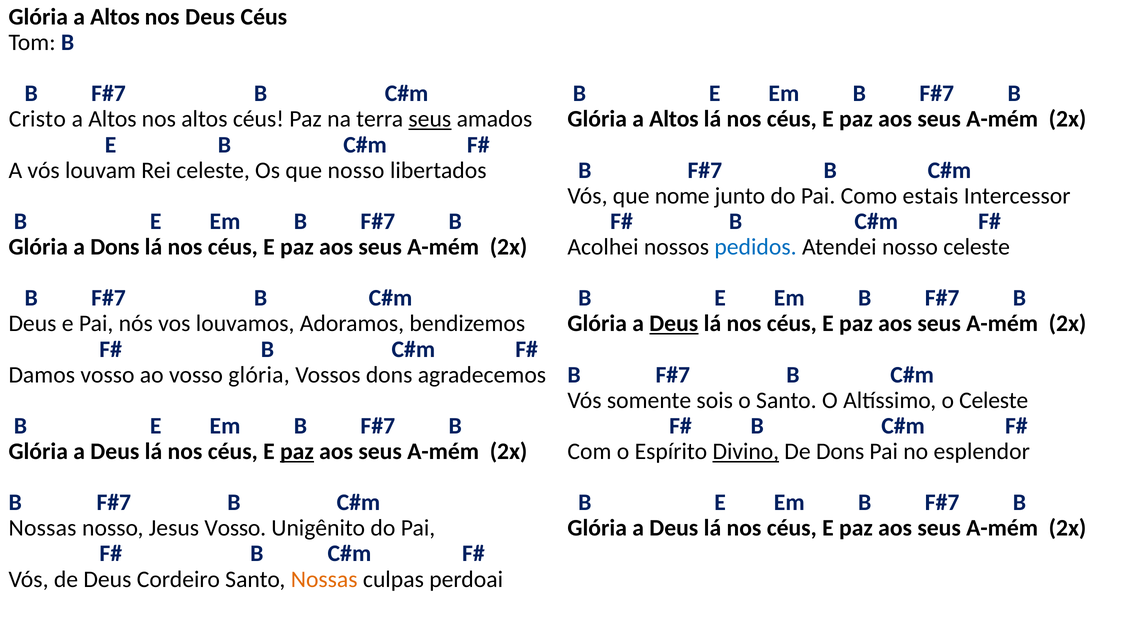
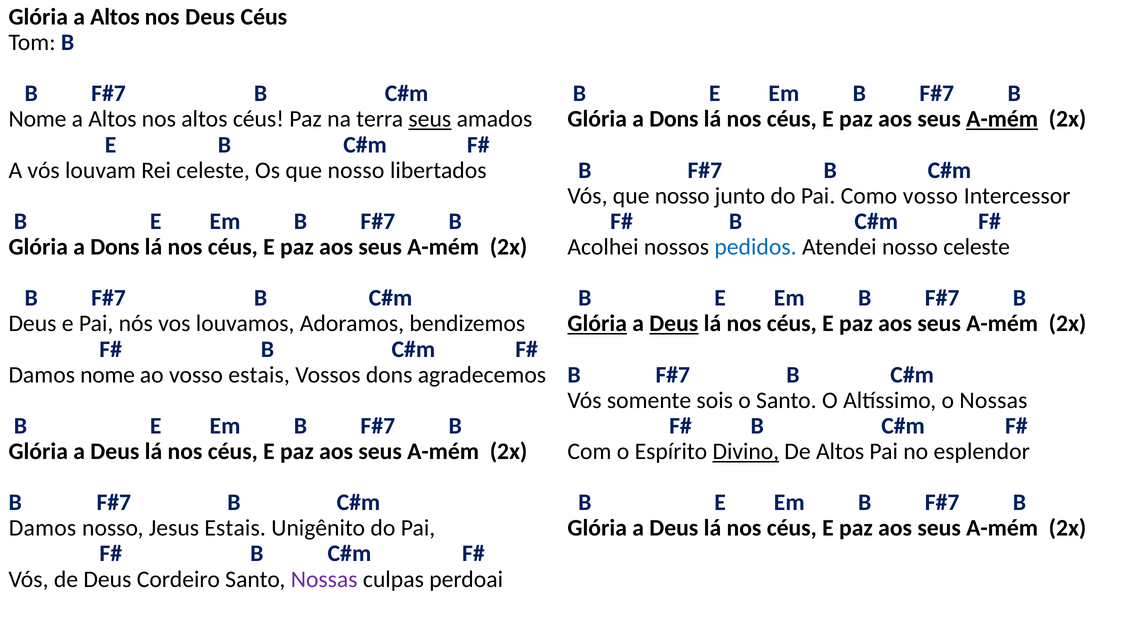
Cristo: Cristo -> Nome (38, 119)
Altos: Altos -> Dons (674, 119)
A-mém underline: none -> present (1002, 119)
Vós que nome: nome -> nosso (682, 196)
Como estais: estais -> vosso (930, 196)
Glória underline: none -> present (597, 323)
Damos vosso: vosso -> nome (108, 374)
vosso glória: glória -> estais (259, 374)
o Celeste: Celeste -> Nossas (993, 400)
paz underline: present -> none (297, 451)
De Dons: Dons -> Altos (840, 451)
Nossas: Nossas -> Damos (43, 528)
Jesus Vosso: Vosso -> Estais (235, 528)
Nossas colour: orange -> purple (324, 579)
